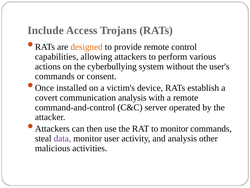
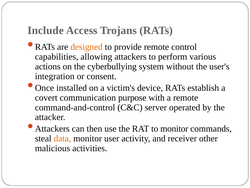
commands: commands -> integration (55, 76)
communication analysis: analysis -> purpose (132, 97)
data colour: purple -> orange (62, 138)
and analysis: analysis -> receiver (182, 138)
